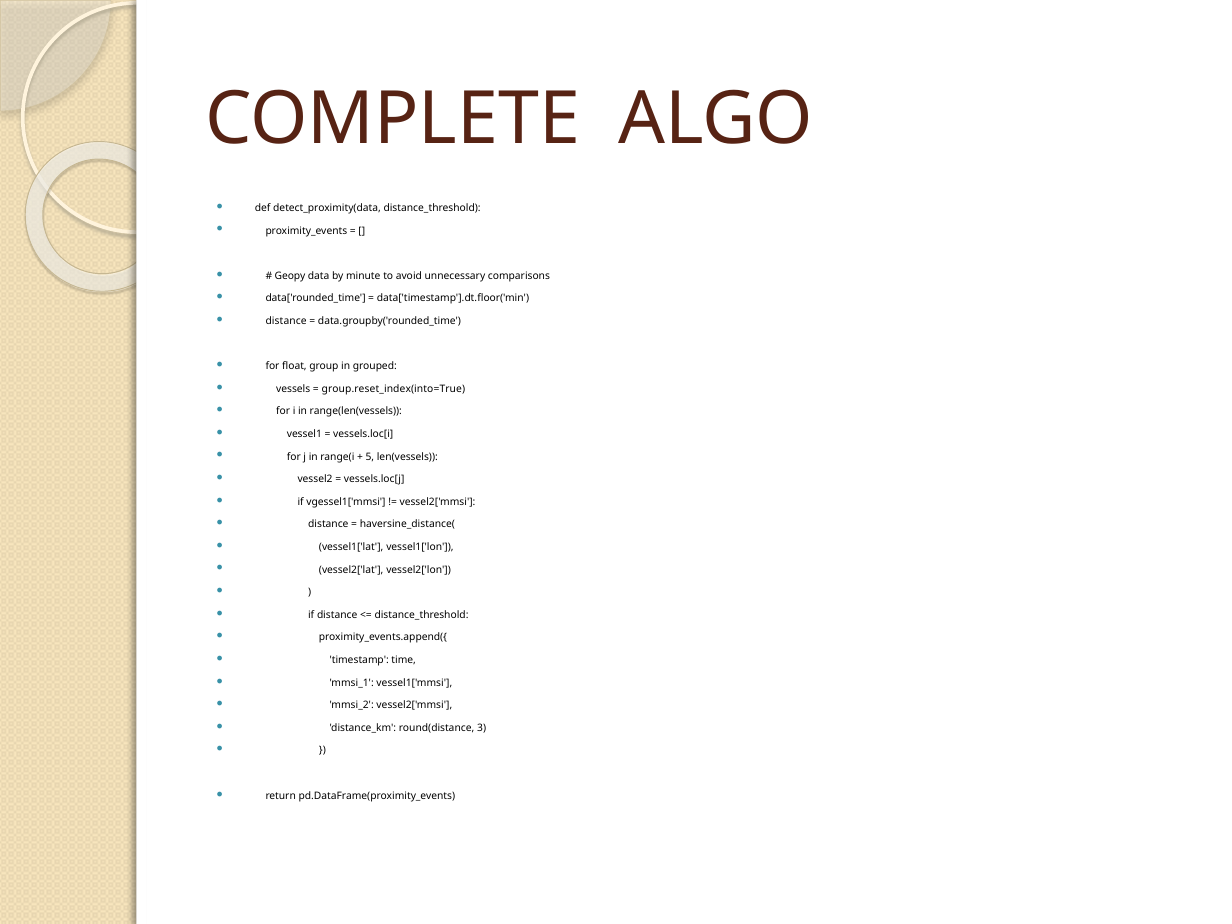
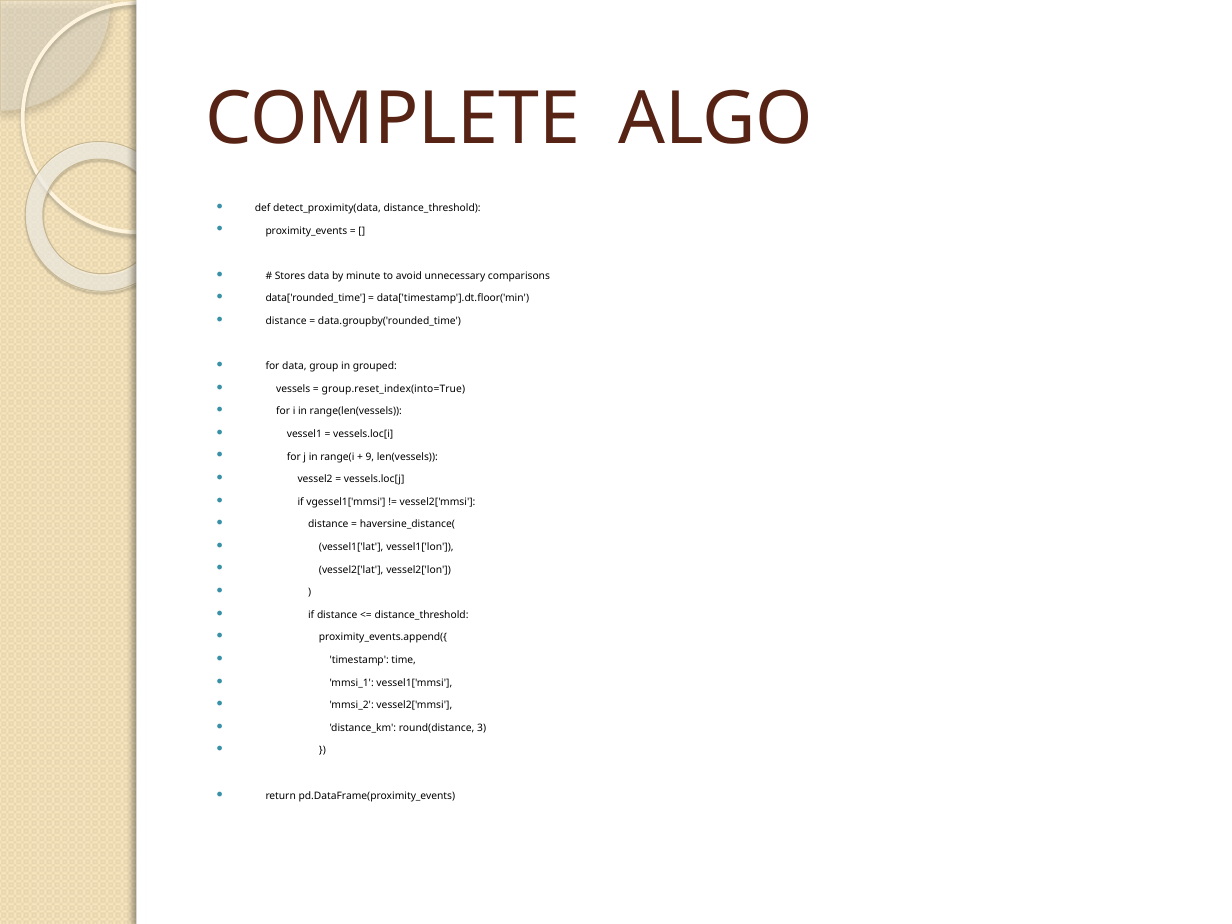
Geopy: Geopy -> Stores (290, 276)
for float: float -> data (294, 366)
5: 5 -> 9 (370, 457)
